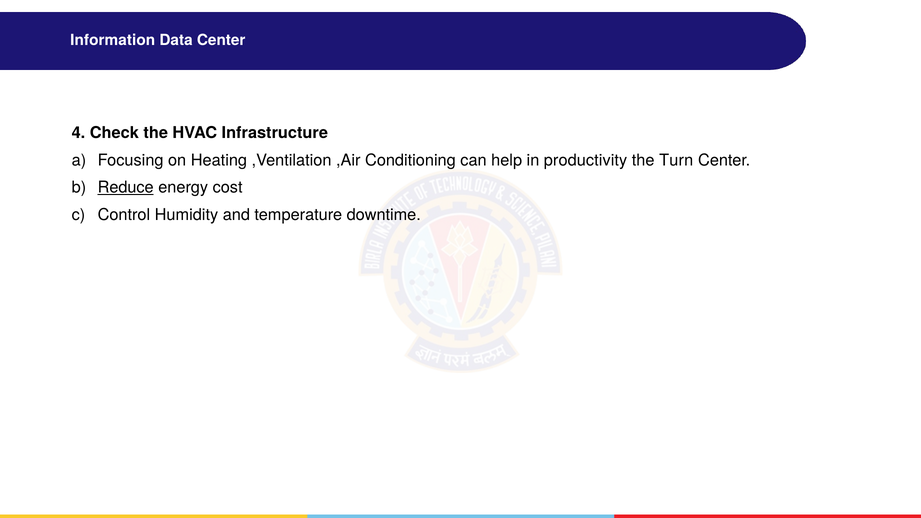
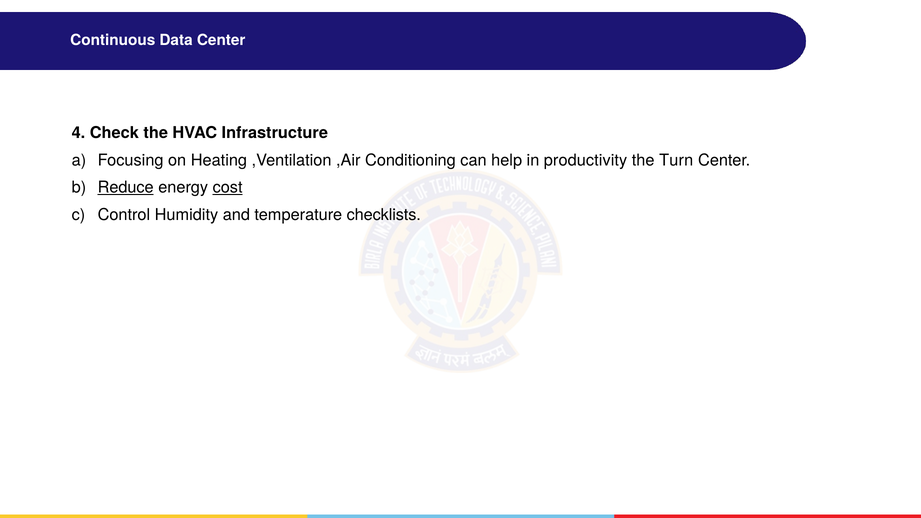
Information: Information -> Continuous (113, 40)
cost underline: none -> present (228, 188)
downtime: downtime -> checklists (384, 215)
